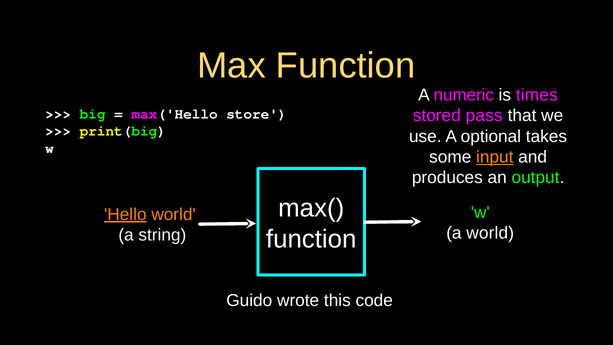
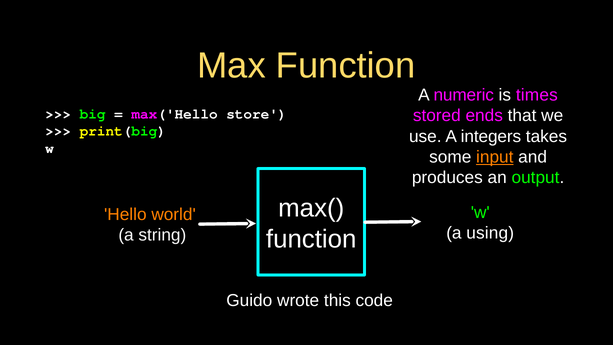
pass: pass -> ends (484, 116)
optional: optional -> integers (491, 136)
Hello underline: present -> none (125, 214)
a world: world -> using (490, 233)
